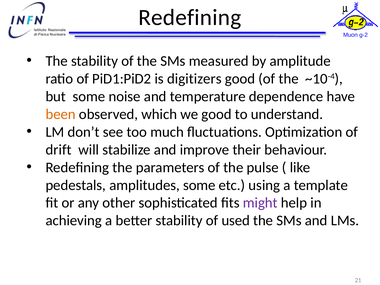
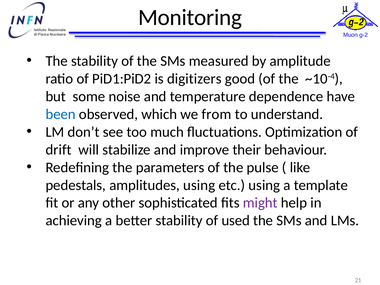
Redefining: Redefining -> Monitoring (190, 18)
been colour: orange -> blue (61, 114)
we good: good -> from (217, 114)
amplitudes some: some -> using (199, 185)
